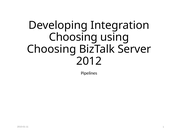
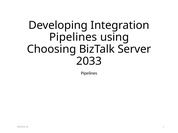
Choosing: Choosing -> Pipelines (73, 37)
2012: 2012 -> 2033 (89, 61)
